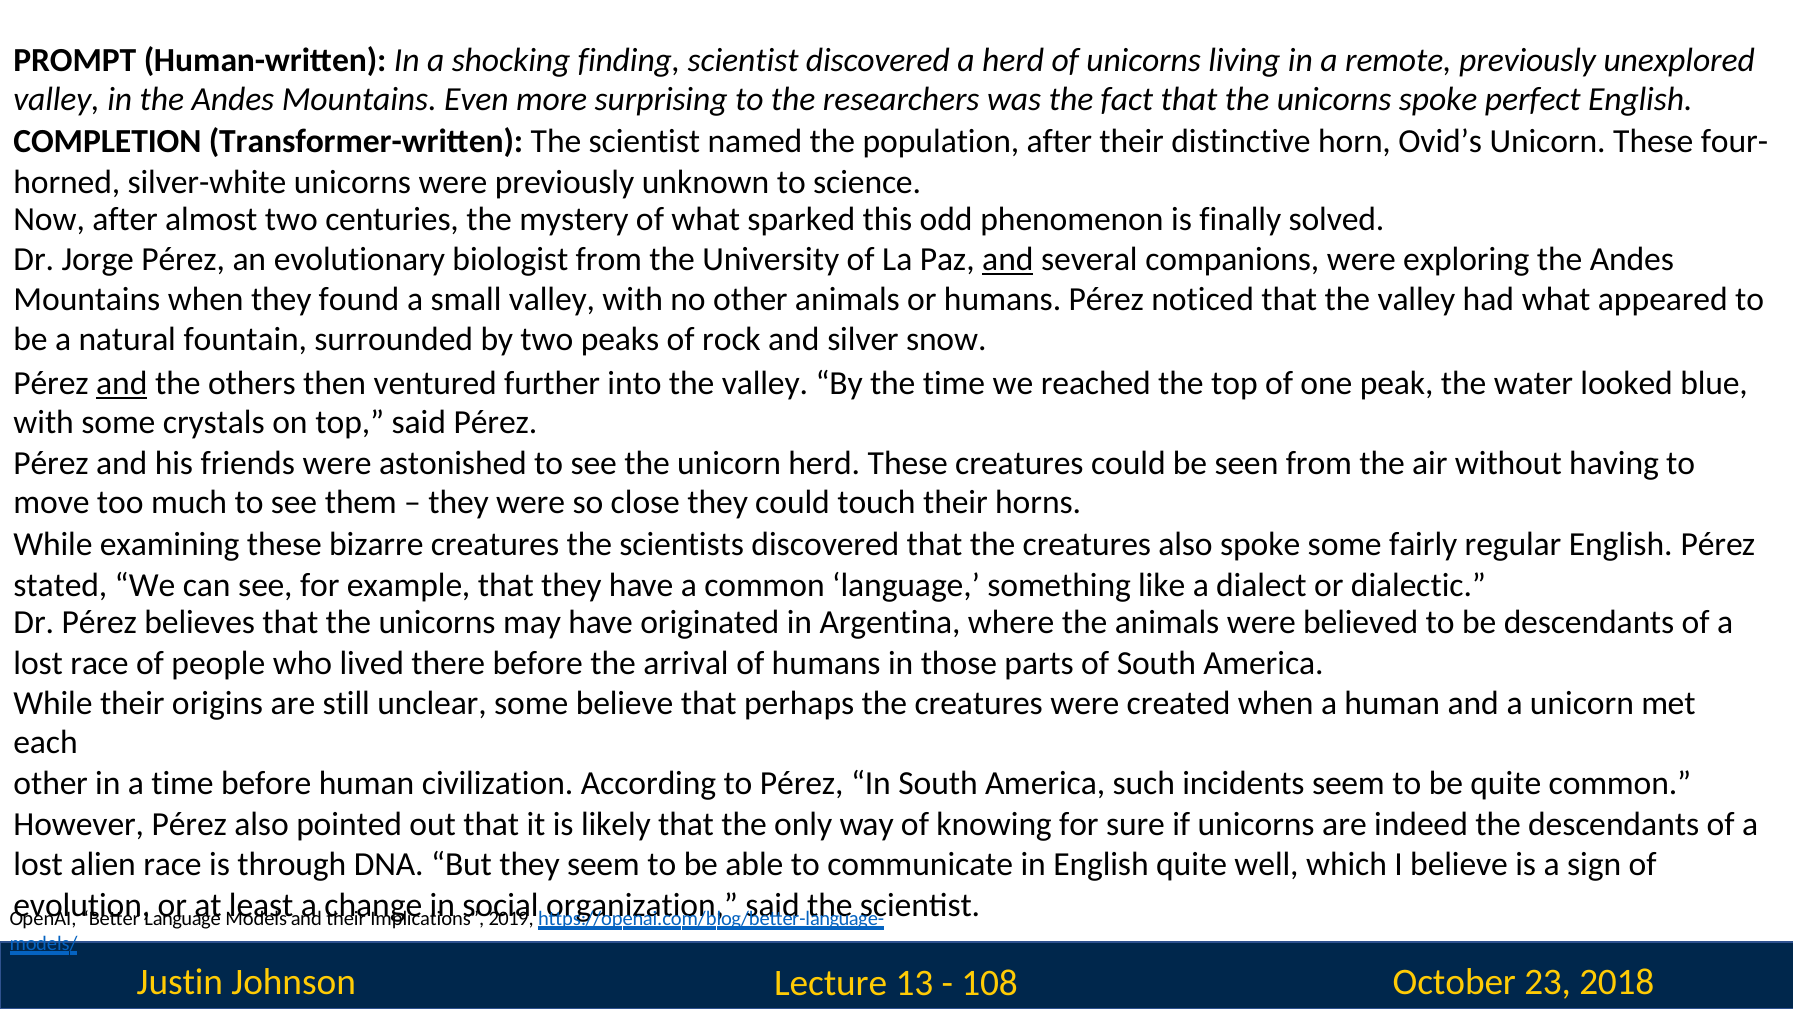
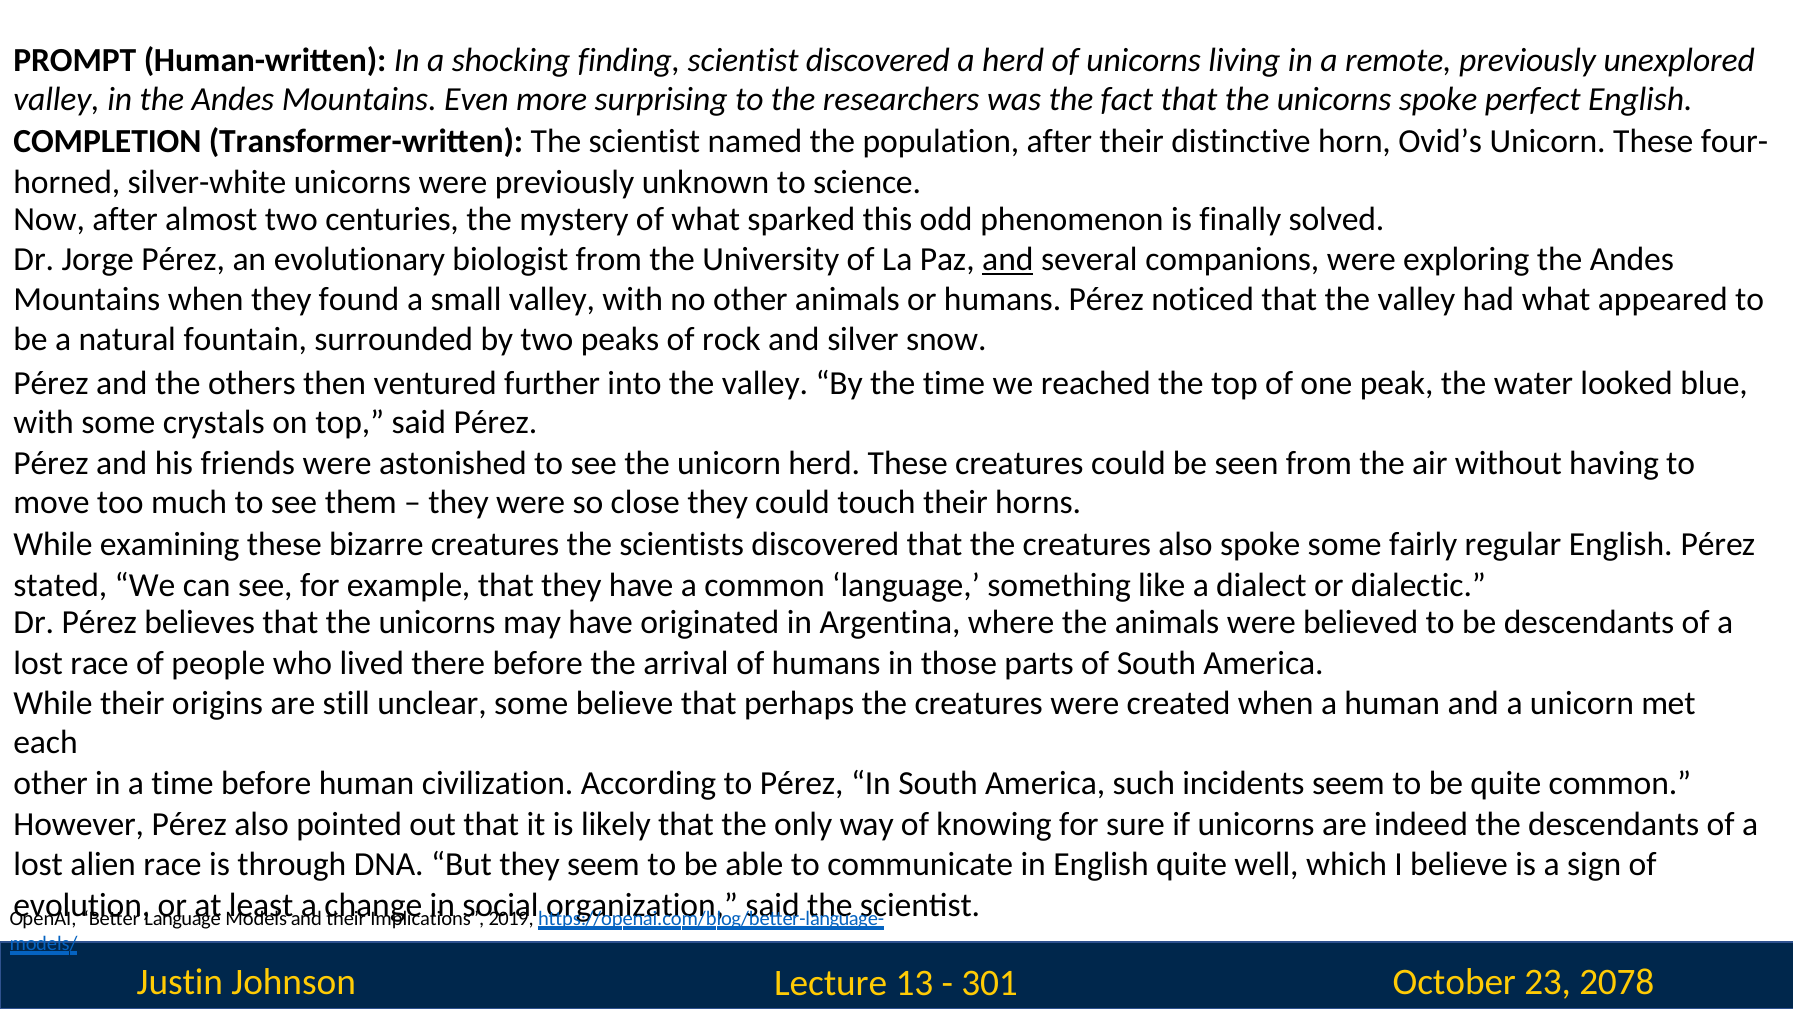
and underline: present -> none (122, 383)
2018: 2018 -> 2078 (1617, 982)
108: 108 -> 301 (990, 982)
